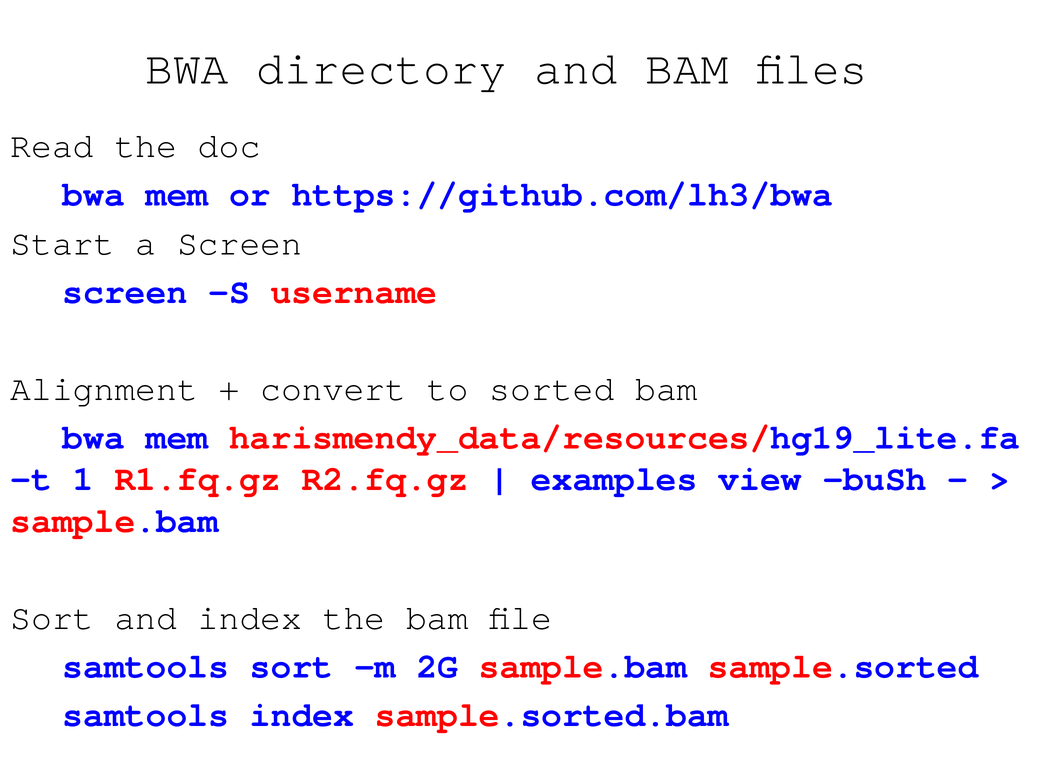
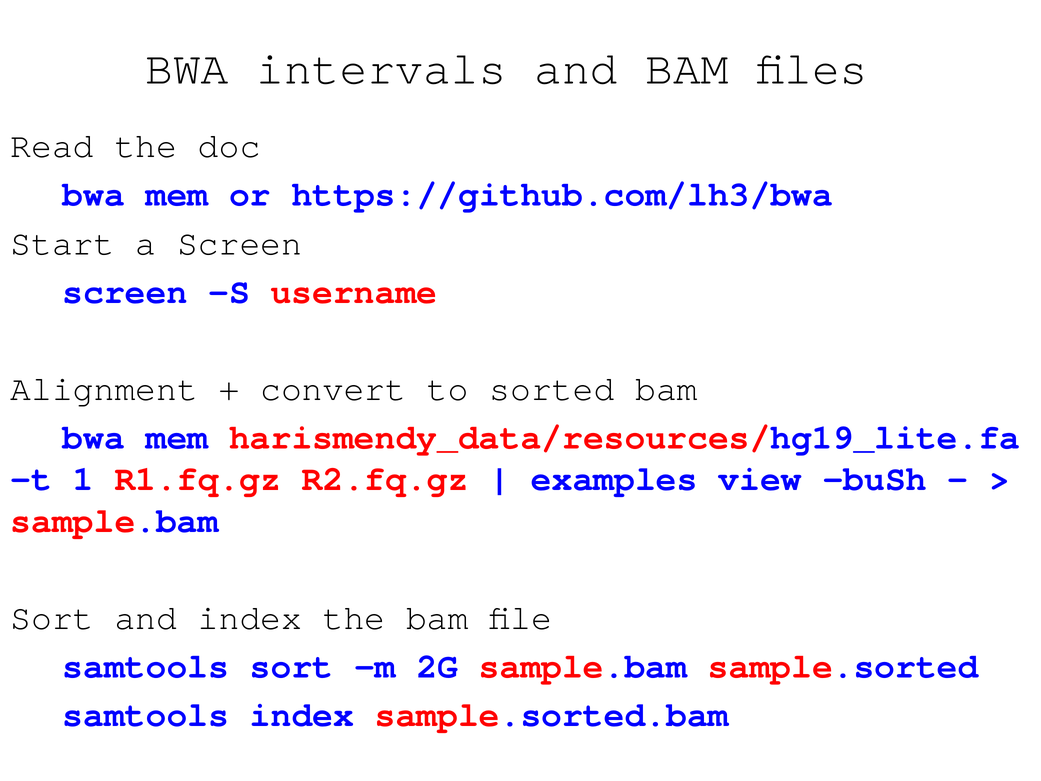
directory: directory -> intervals (381, 68)
